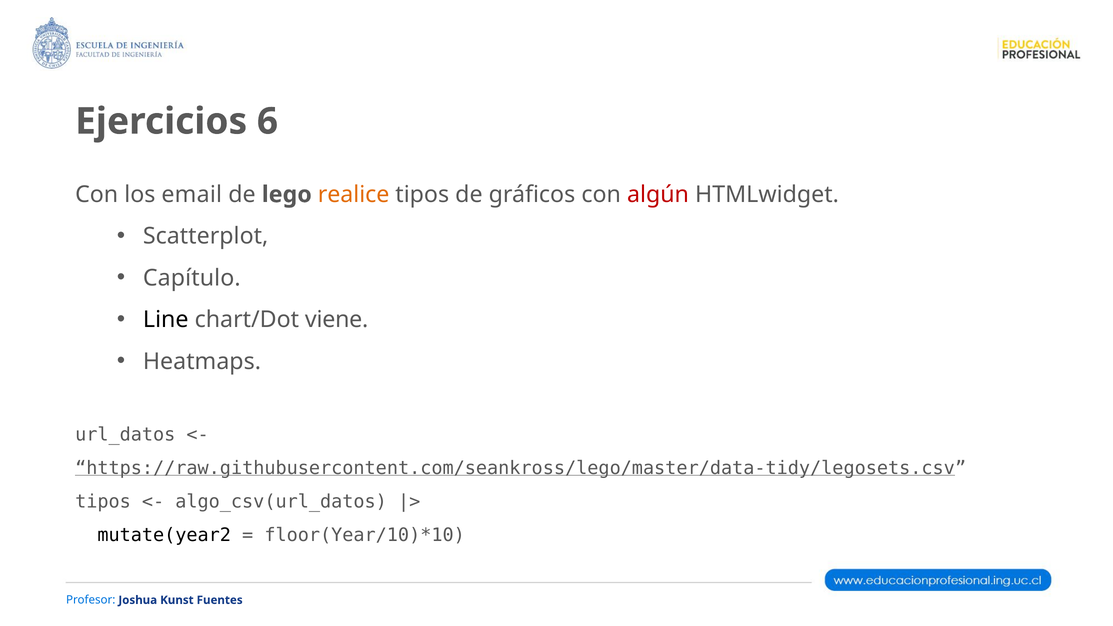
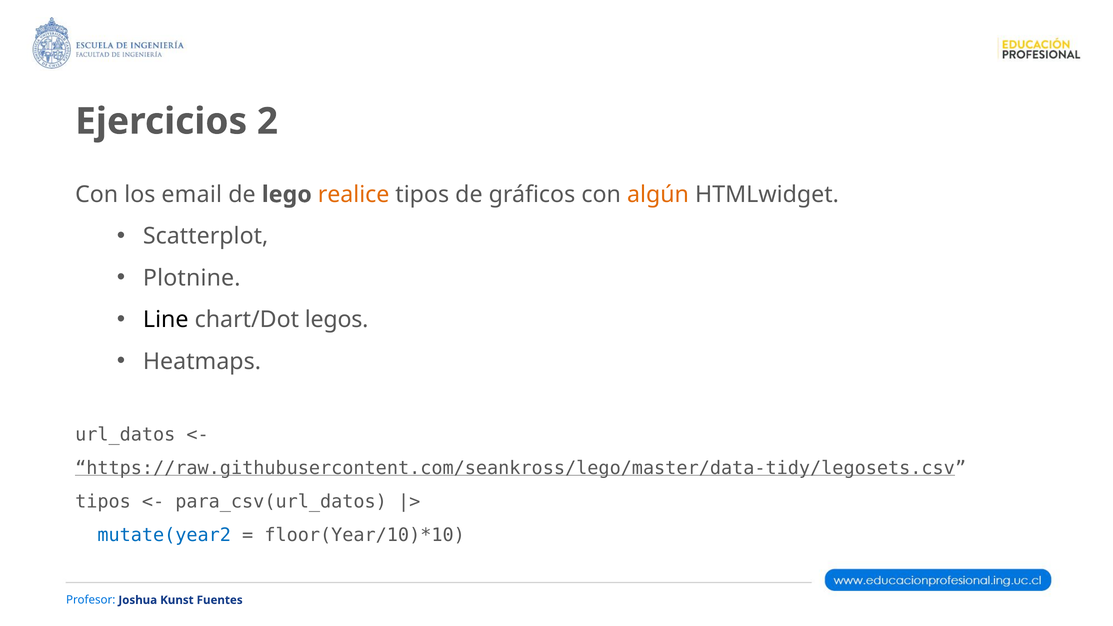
6: 6 -> 2 (267, 121)
algún colour: red -> orange (658, 195)
Capítulo: Capítulo -> Plotnine (192, 278)
viene: viene -> legos (337, 320)
algo_csv(url_datos: algo_csv(url_datos -> para_csv(url_datos (281, 502)
mutate(year2 colour: black -> blue (164, 535)
